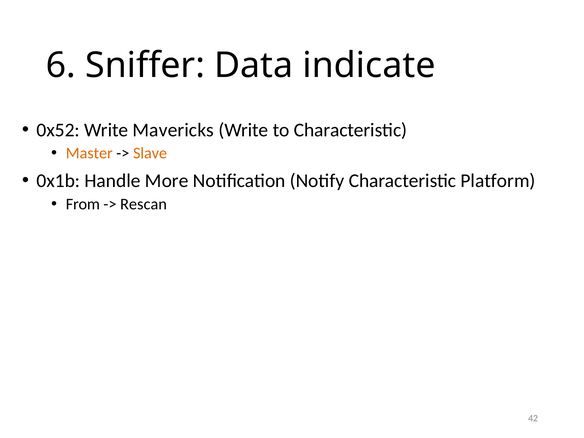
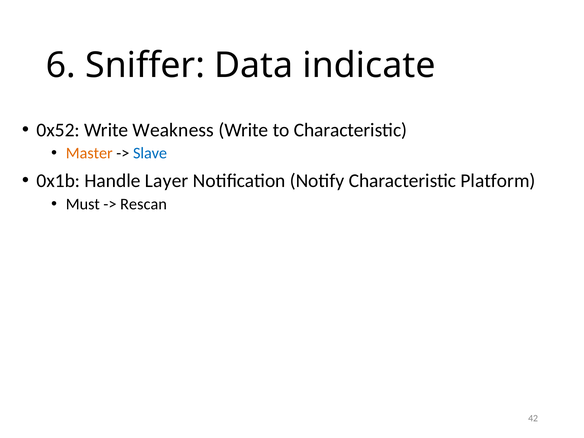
Mavericks: Mavericks -> Weakness (173, 130)
Slave colour: orange -> blue (150, 153)
More: More -> Layer (167, 181)
From: From -> Must (83, 204)
